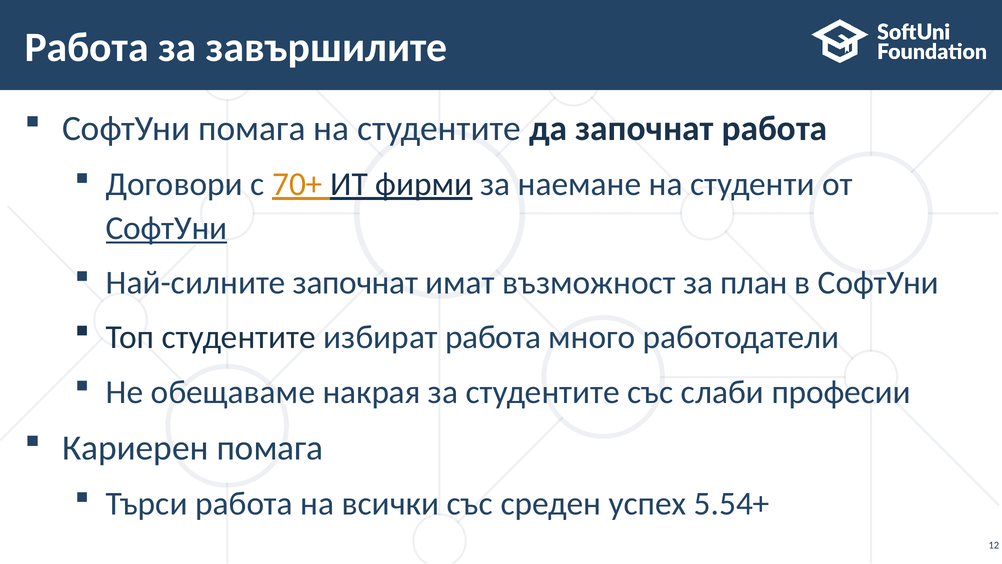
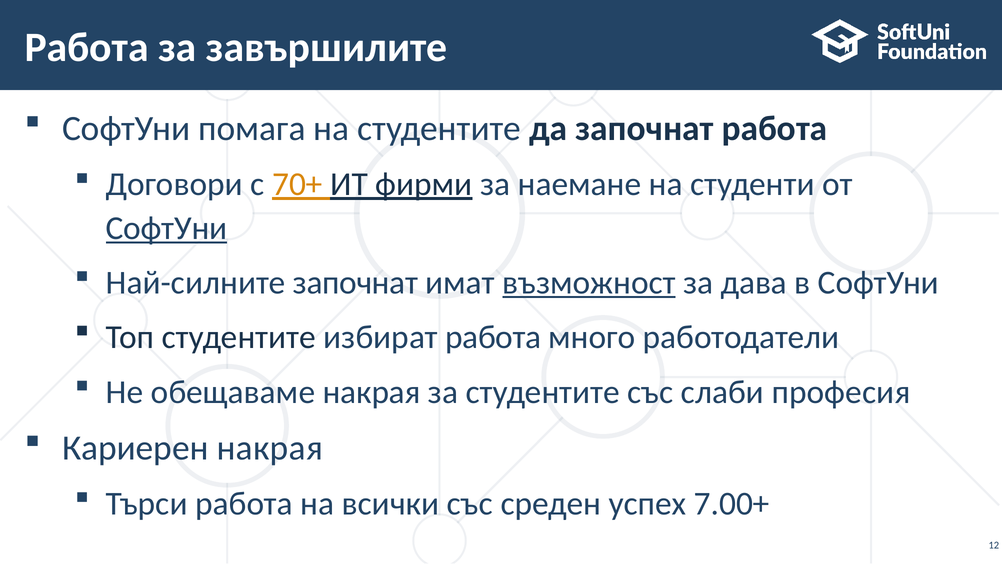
възможност underline: none -> present (589, 283)
план: план -> дава (754, 283)
професии: професии -> професия (841, 392)
Кариерен помага: помага -> накрая (270, 448)
5.54+: 5.54+ -> 7.00+ (732, 504)
